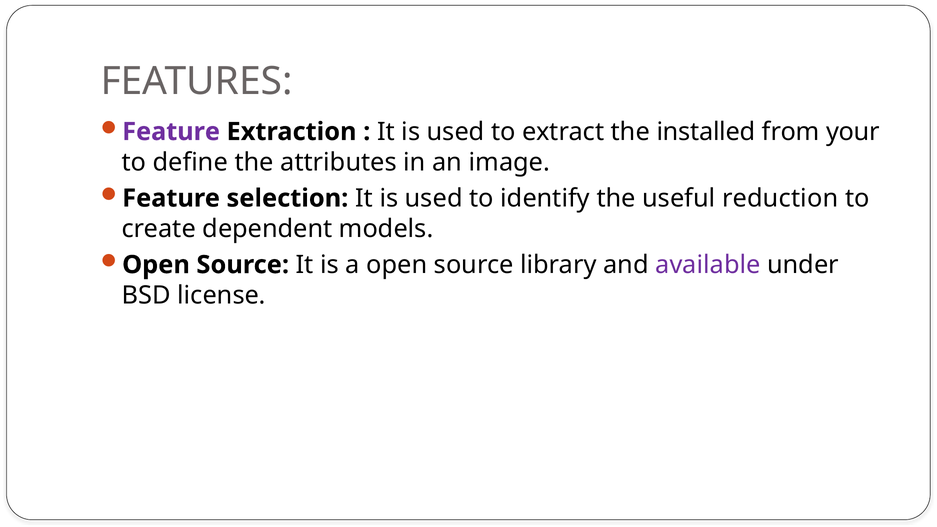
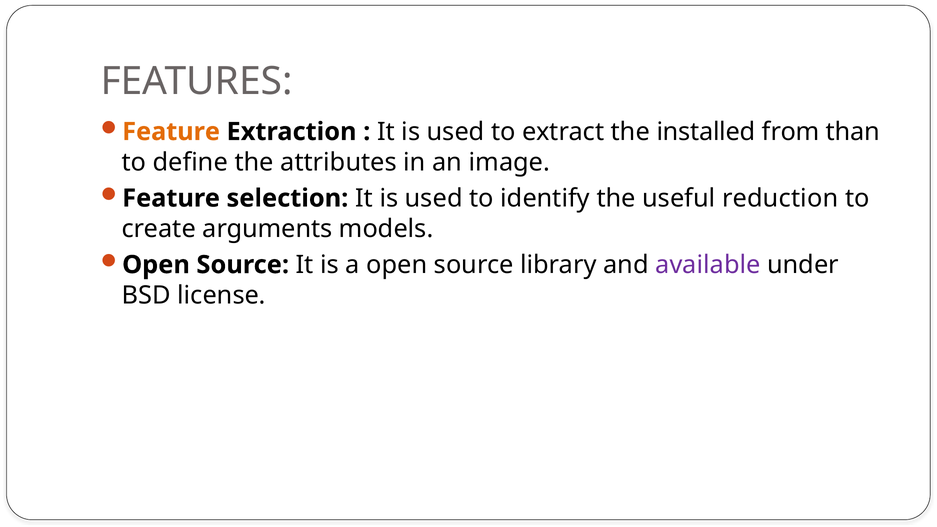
Feature colour: purple -> orange (171, 132)
your: your -> than (853, 132)
dependent: dependent -> arguments (267, 229)
